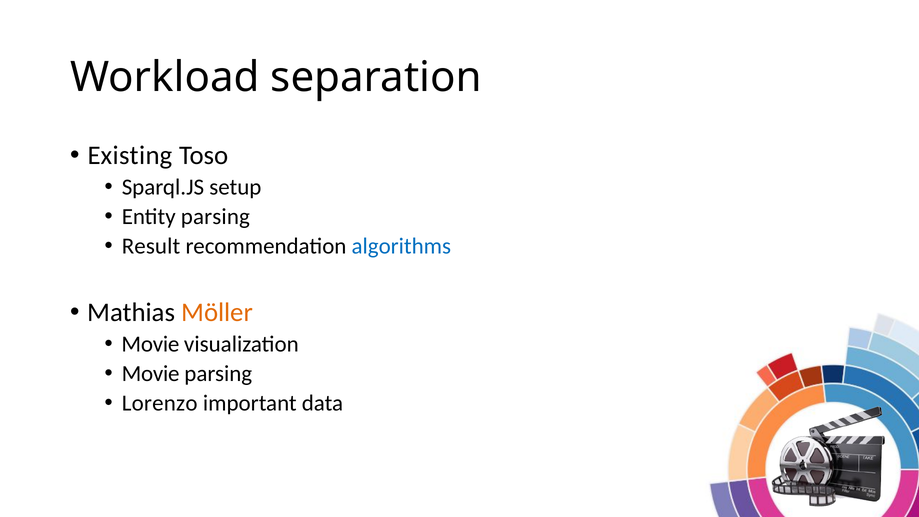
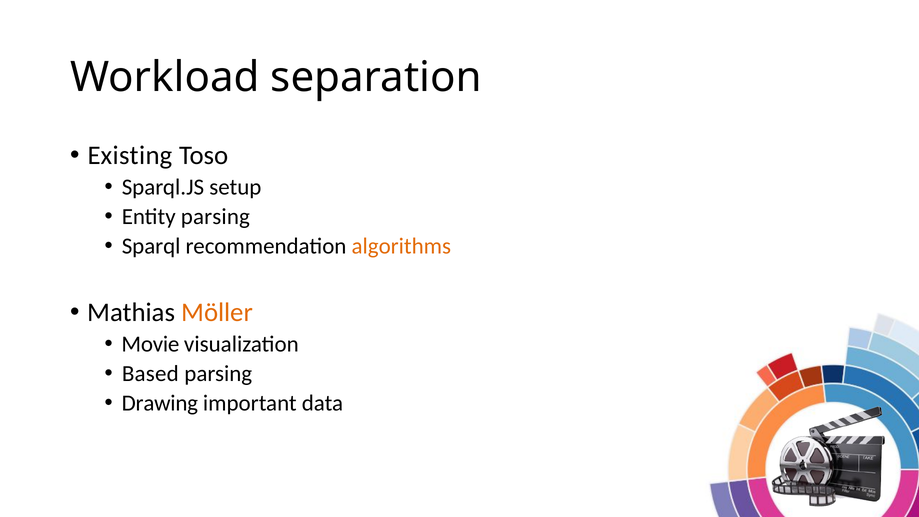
Result: Result -> Sparql (151, 246)
algorithms colour: blue -> orange (401, 246)
Movie: Movie -> Based (150, 373)
Lorenzo: Lorenzo -> Drawing (160, 403)
